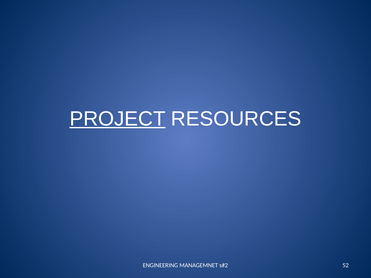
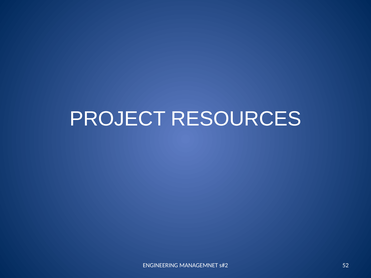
PROJECT underline: present -> none (118, 119)
